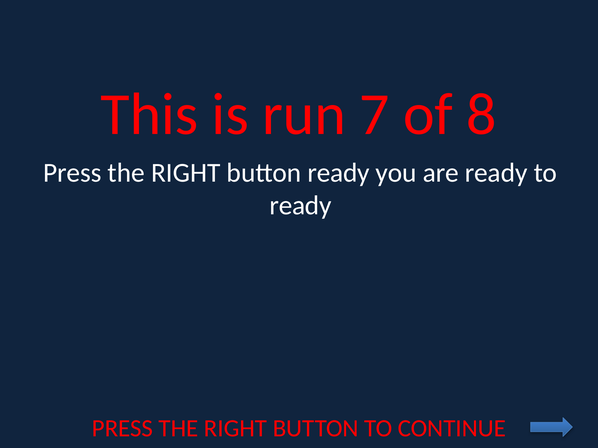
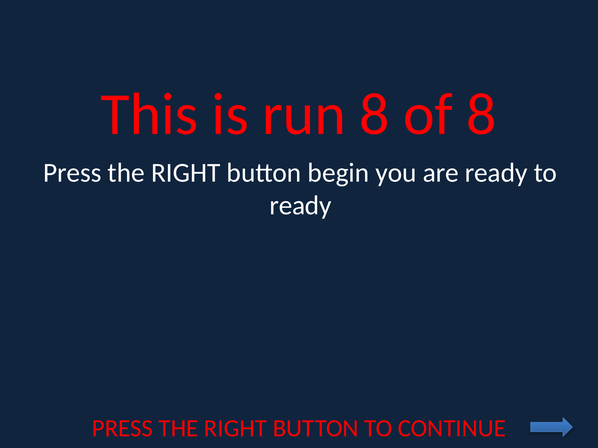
run 7: 7 -> 8 (374, 115)
button ready: ready -> begin (338, 173)
